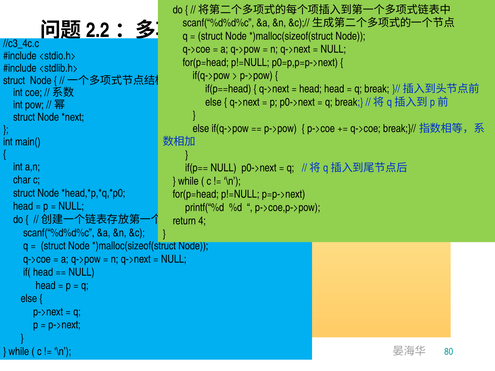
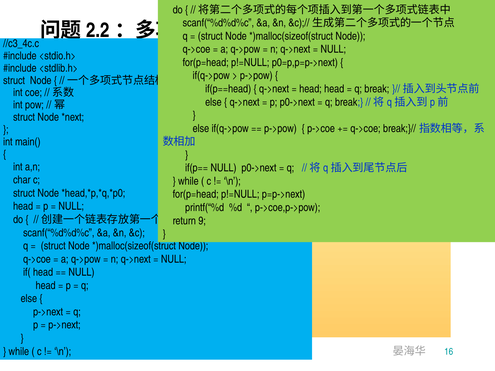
4: 4 -> 9 (202, 221)
80: 80 -> 16 (449, 352)
